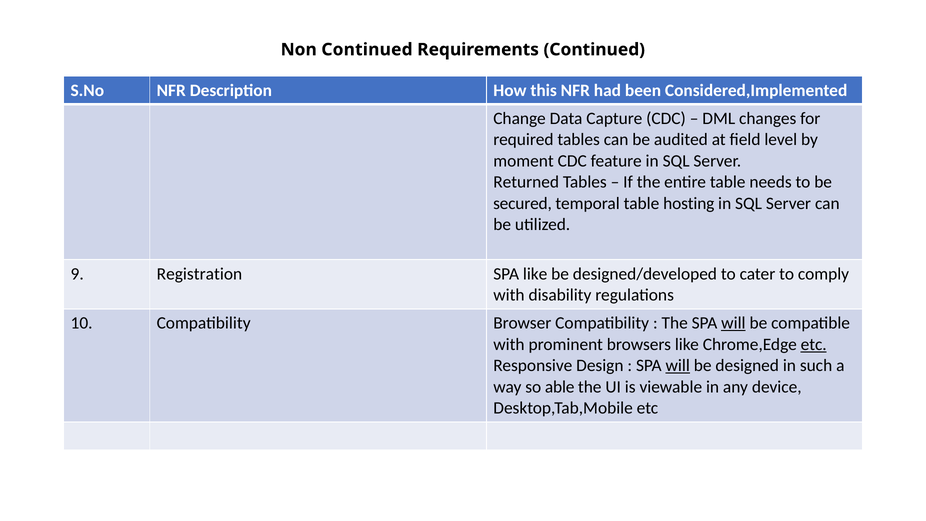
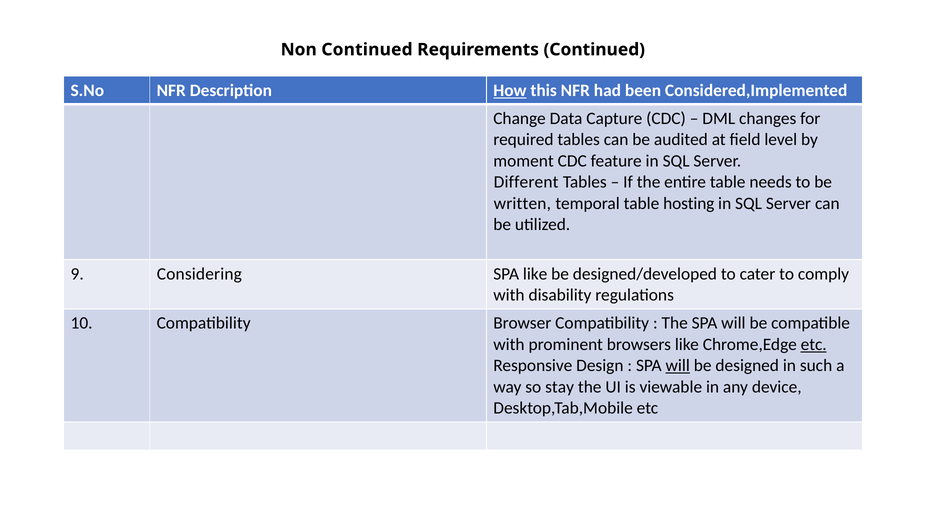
How underline: none -> present (510, 90)
Returned: Returned -> Different (526, 182)
secured: secured -> written (522, 203)
Registration: Registration -> Considering (199, 274)
will underline: present -> none (733, 323)
able: able -> stay (560, 387)
